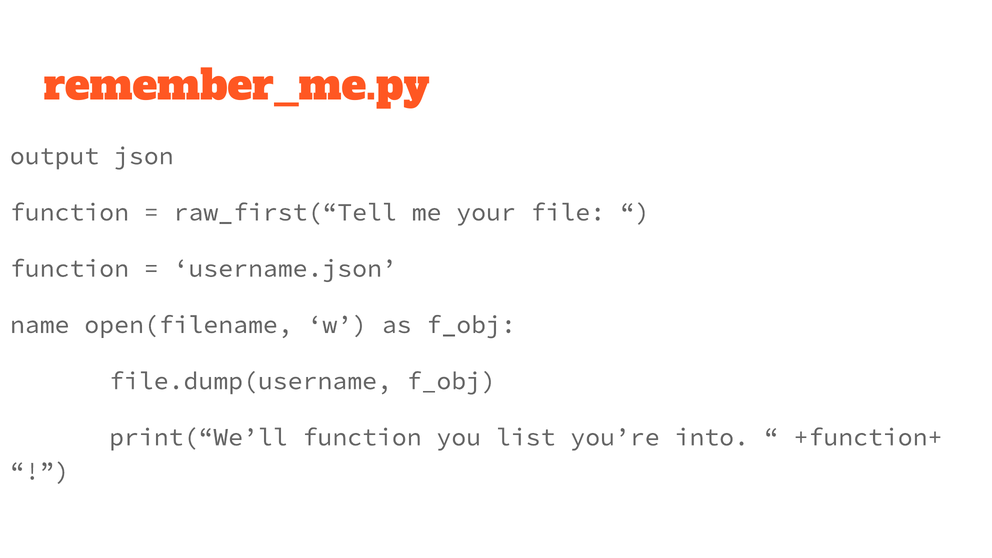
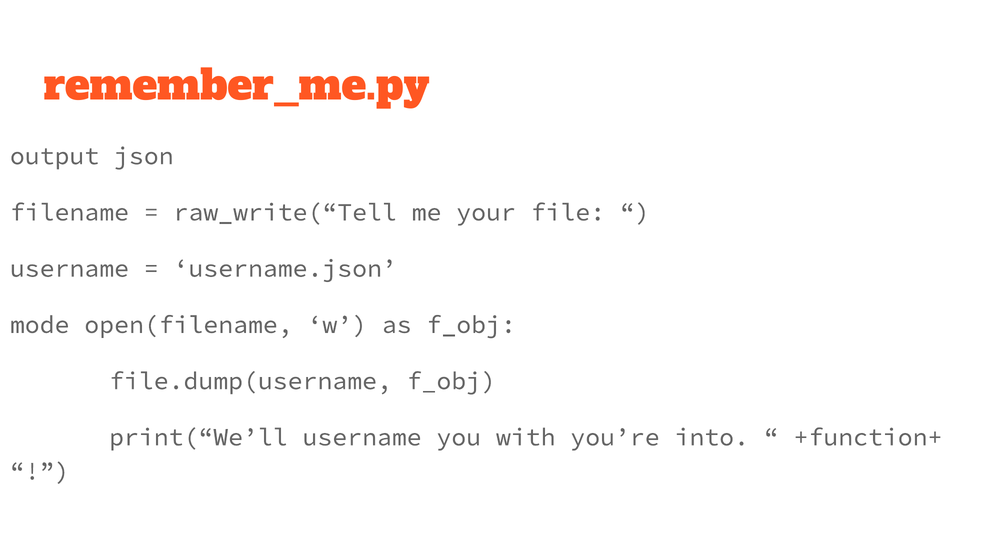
function: function -> filename (69, 212)
raw_first(“Tell: raw_first(“Tell -> raw_write(“Tell (285, 212)
function: function -> username (69, 268)
name: name -> mode (40, 325)
print(“We’ll function: function -> username (362, 437)
list: list -> with (526, 437)
